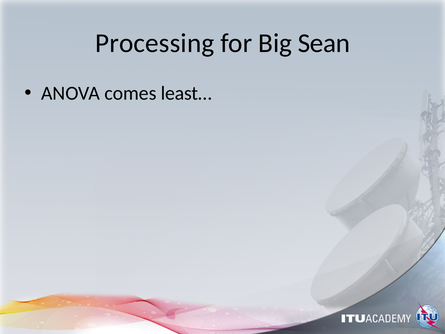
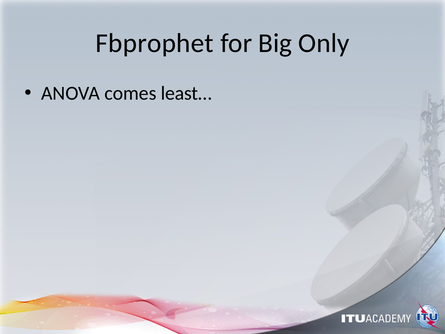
Processing: Processing -> Fbprophet (155, 43)
Sean: Sean -> Only (324, 43)
